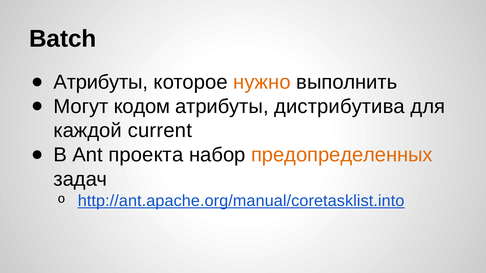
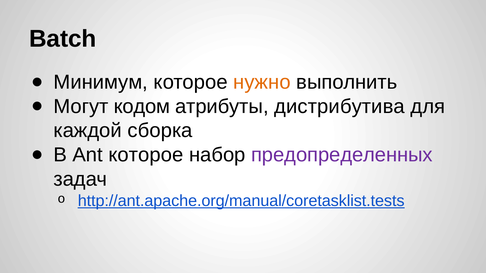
Атрибуты: Атрибуты -> Минимум (101, 82)
current: current -> сборка (160, 131)
Ant проекта: проекта -> которое (146, 155)
предопределенных colour: orange -> purple (342, 155)
http://ant.apache.org/manual/coretasklist.into: http://ant.apache.org/manual/coretasklist.into -> http://ant.apache.org/manual/coretasklist.tests (241, 201)
